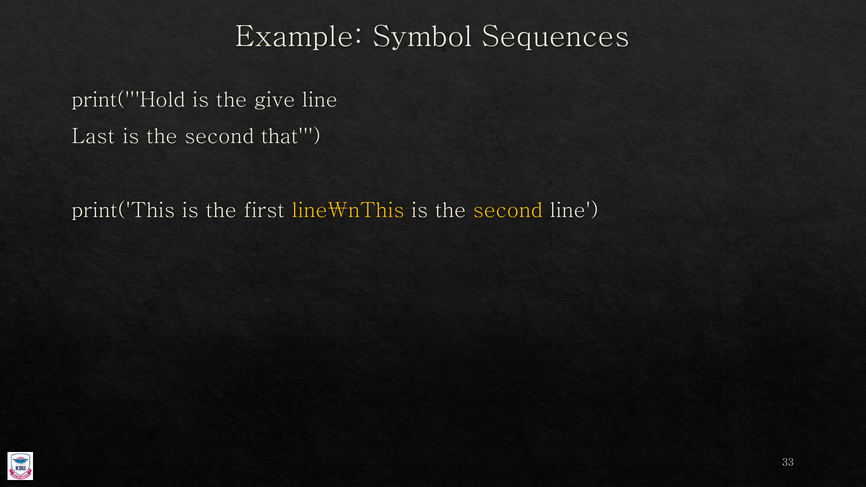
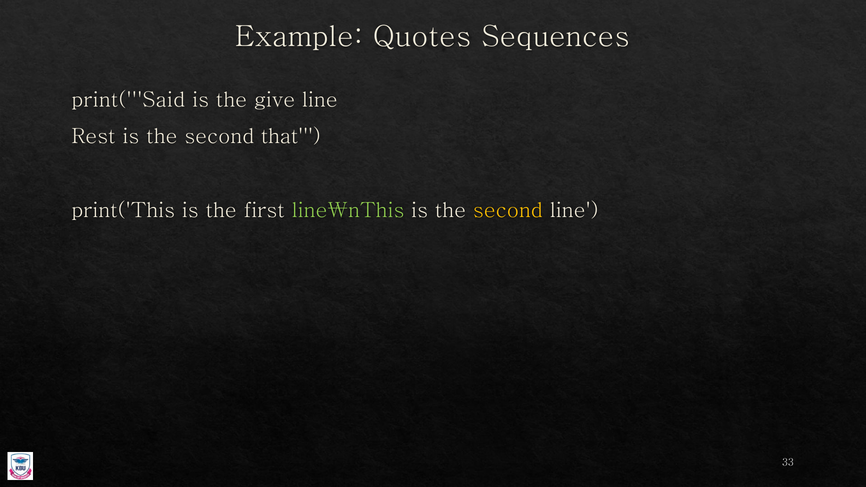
Symbol: Symbol -> Quotes (422, 37)
print('''Hold: print('''Hold -> print('''Said (128, 100)
Last: Last -> Rest (93, 137)
line\nThis colour: yellow -> light green (348, 210)
